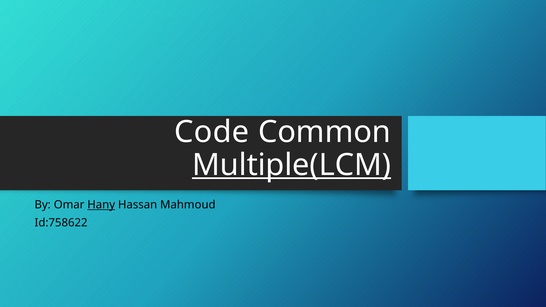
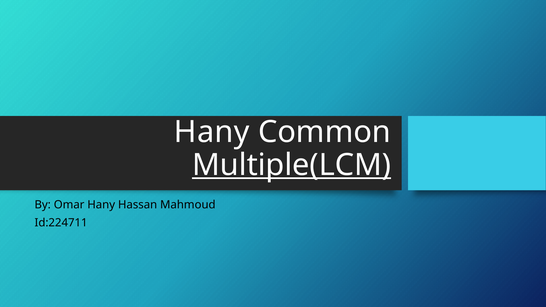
Code: Code -> Hany (212, 132)
Hany underline: present -> none (101, 205)
Id:758622: Id:758622 -> Id:224711 (61, 223)
